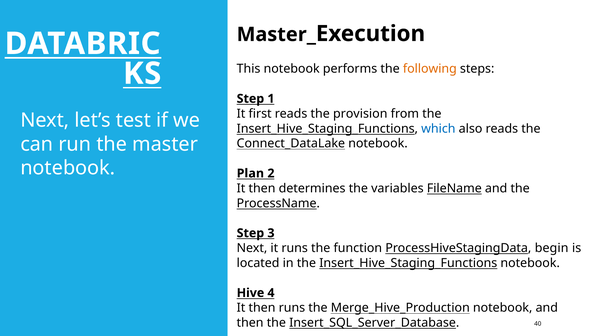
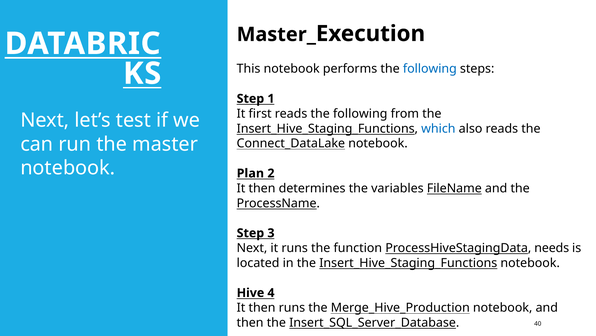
following colour: orange -> blue (430, 69)
reads the provision: provision -> following (360, 113)
begin: begin -> needs (552, 248)
